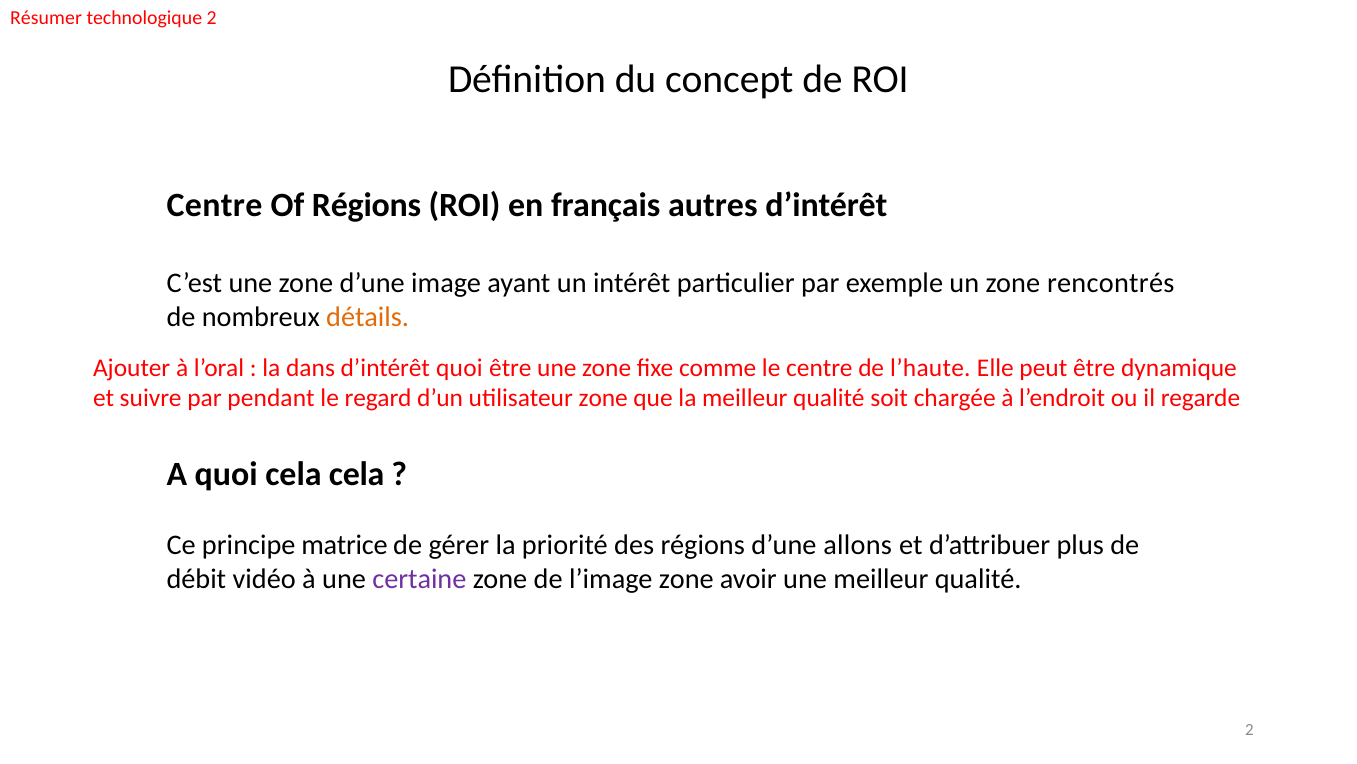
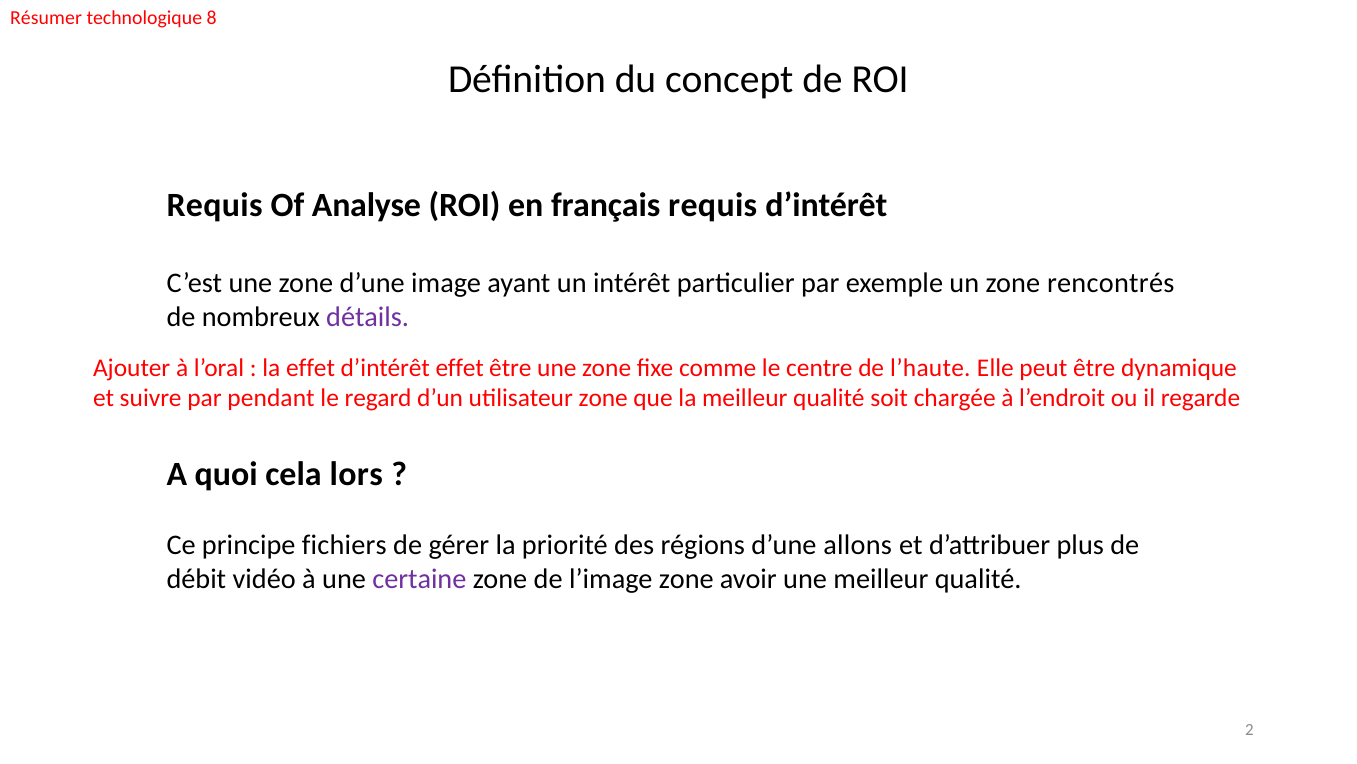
technologique 2: 2 -> 8 (212, 18)
Centre: Centre -> Requis (215, 205)
Of Régions: Régions -> Analyse (367, 205)
français autres: autres -> requis (713, 205)
détails colour: orange -> purple (368, 317)
la dans: dans -> effet (311, 368)
d’intérêt quoi: quoi -> effet (460, 368)
cela cela: cela -> lors (356, 474)
matrice: matrice -> fichiers (344, 544)
